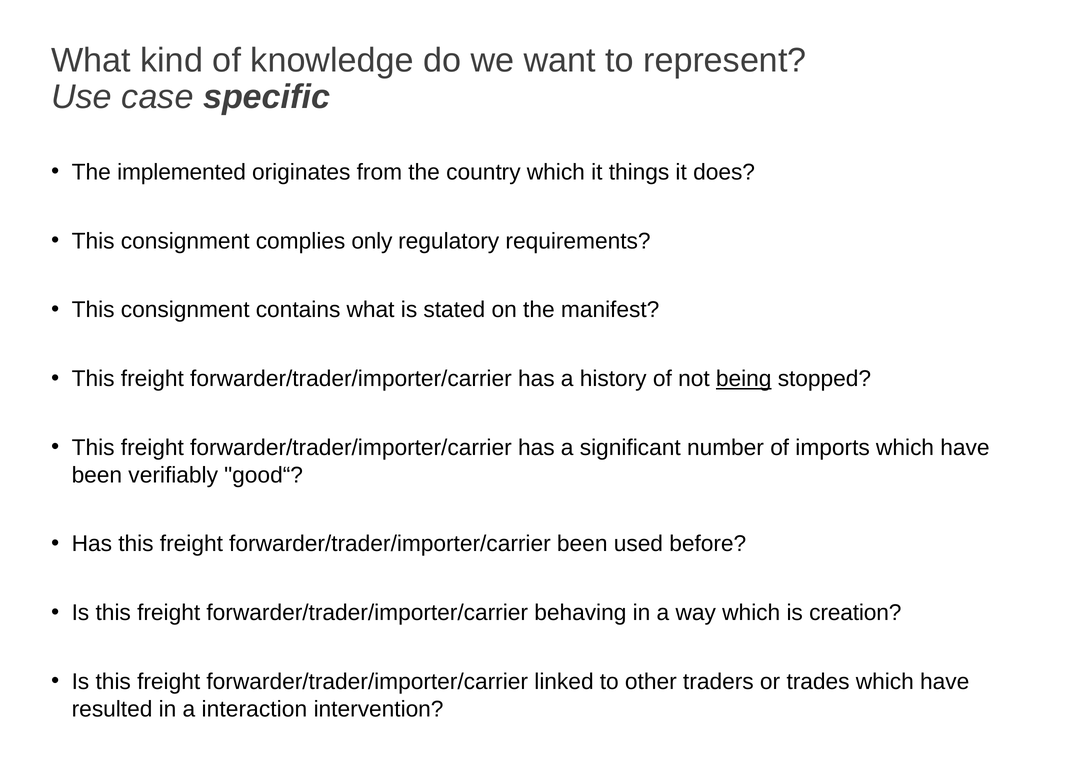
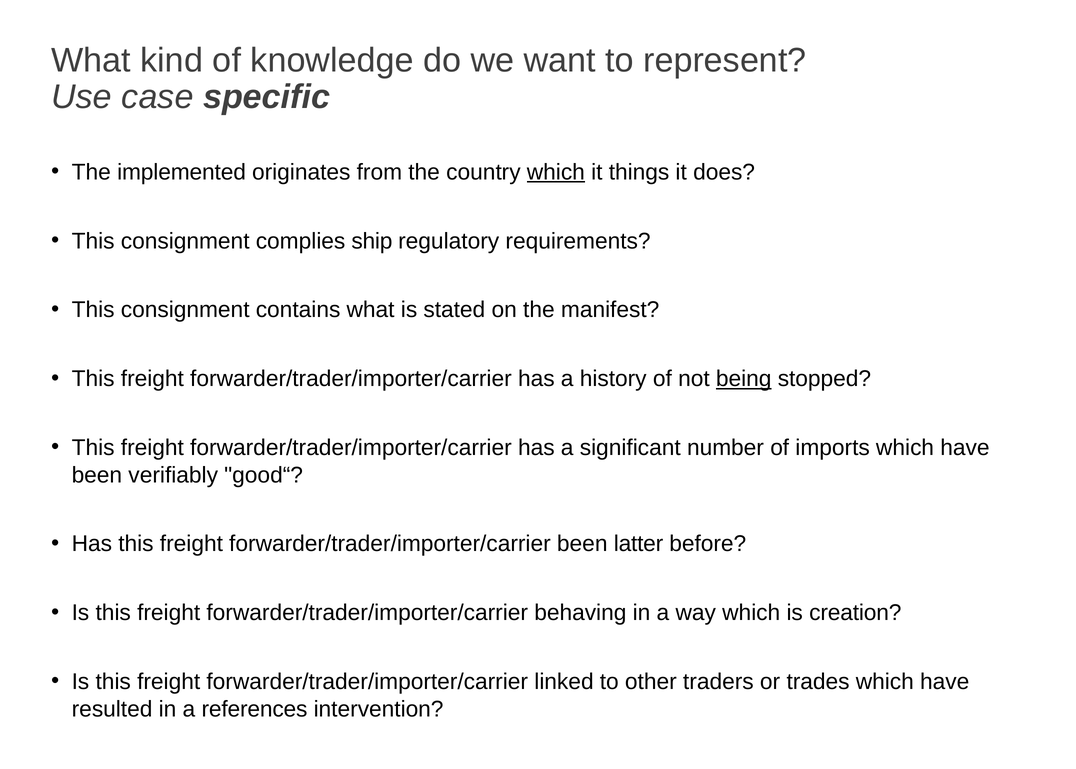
which underline: none -> present (556, 172)
only: only -> ship (372, 241)
used: used -> latter (639, 544)
interaction: interaction -> references (255, 709)
